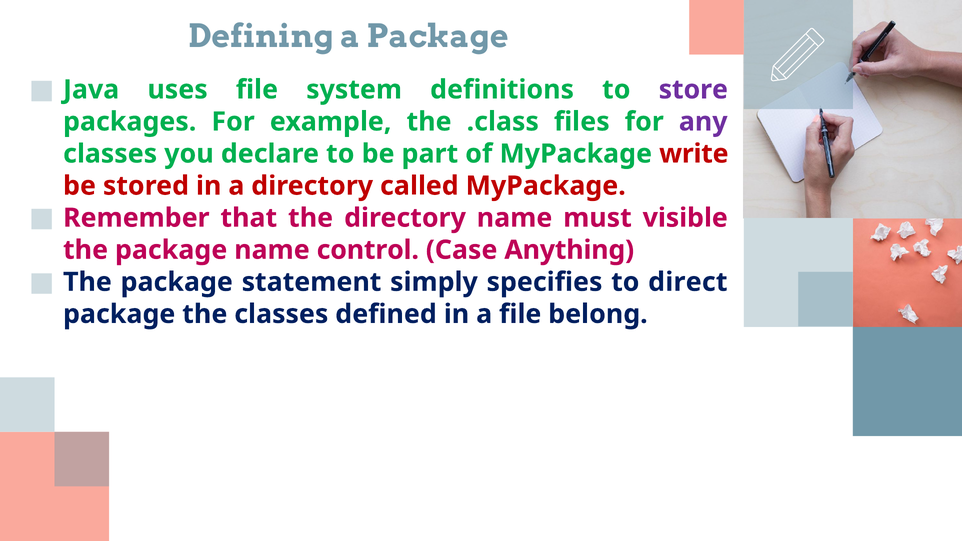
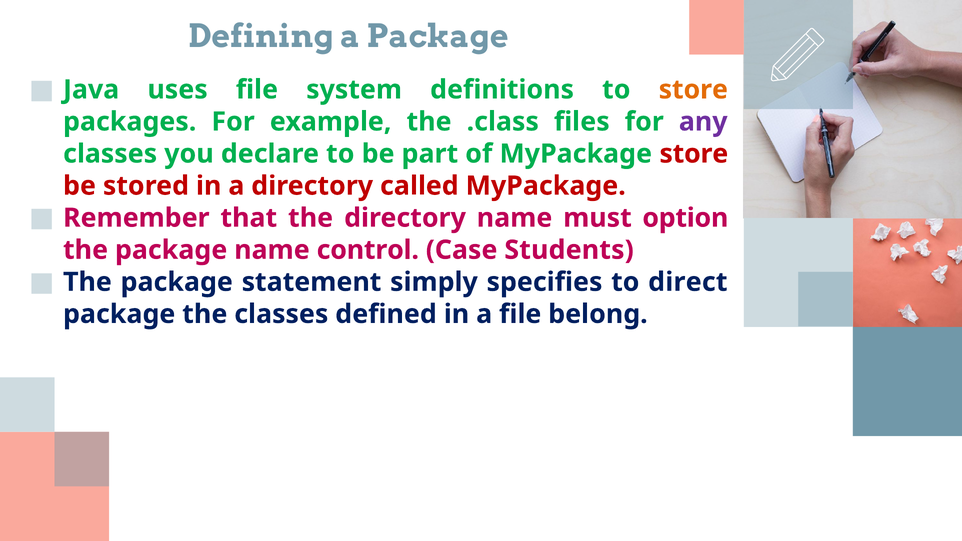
store colour: purple -> orange (693, 90)
MyPackage write: write -> store (694, 154)
visible: visible -> option (685, 218)
Anything: Anything -> Students (569, 250)
